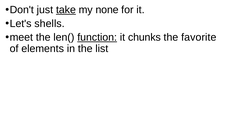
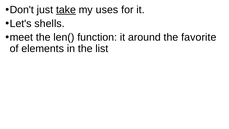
none: none -> uses (107, 10)
function underline: present -> none (97, 37)
chunks: chunks -> around (144, 37)
